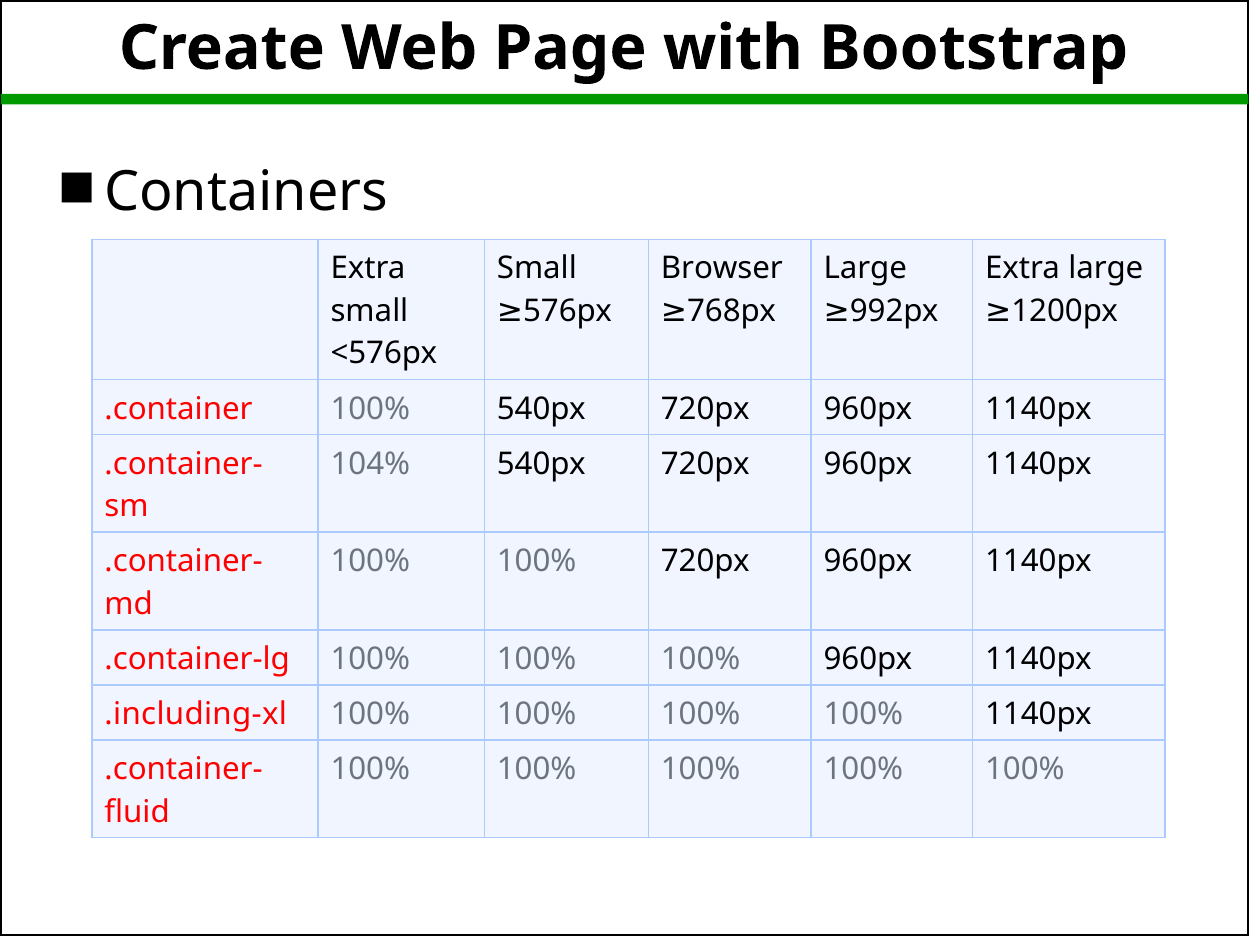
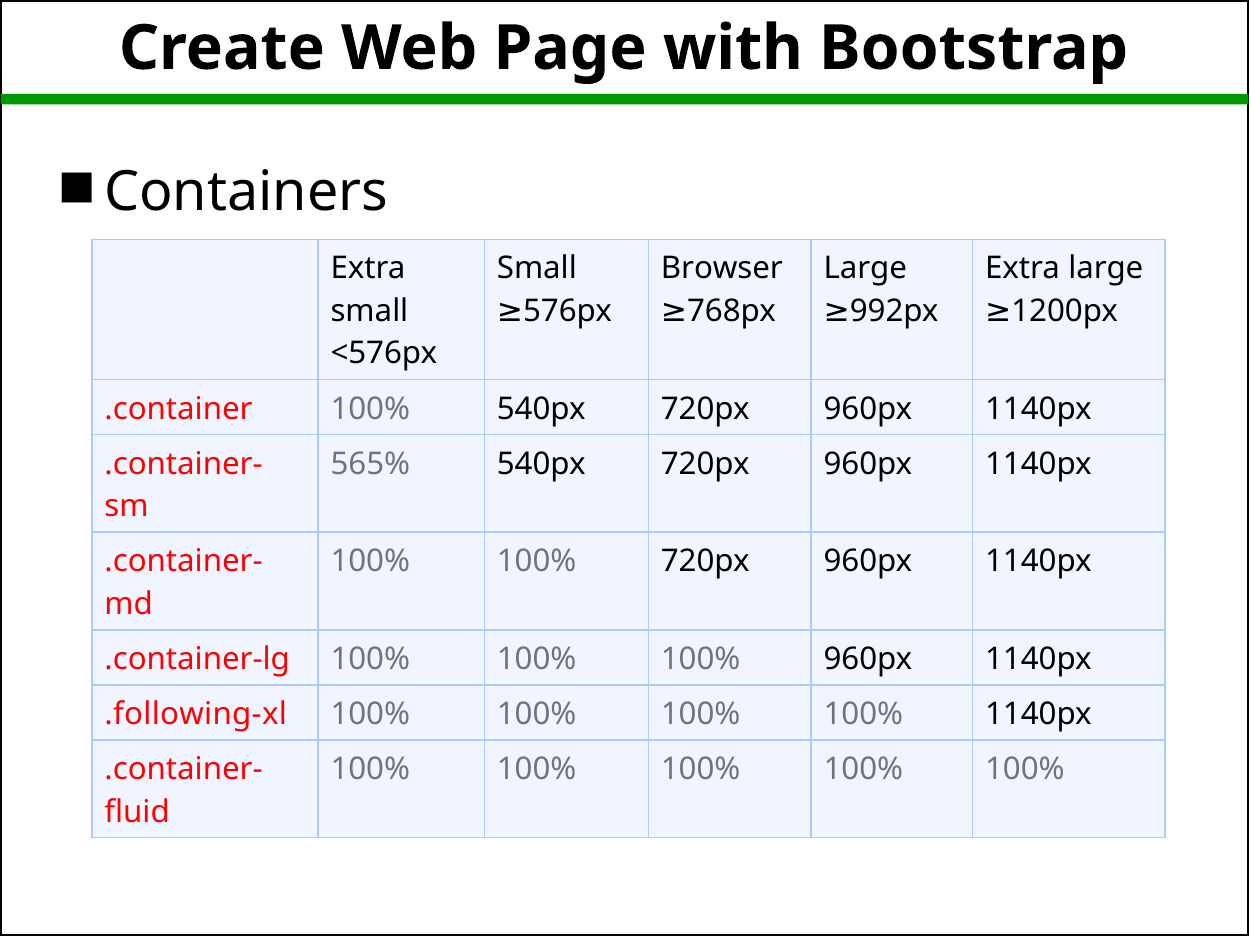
104%: 104% -> 565% (370, 464)
.including-xl: .including-xl -> .following-xl (196, 714)
